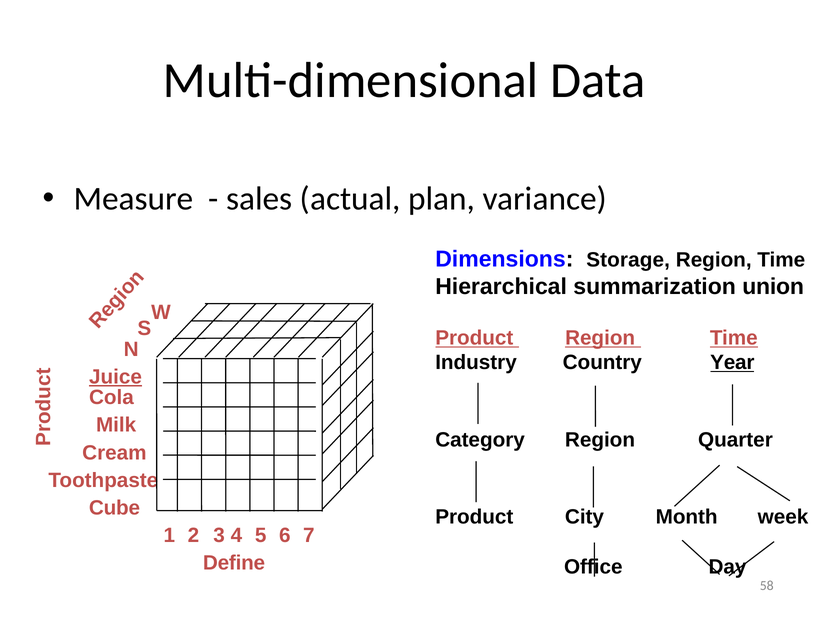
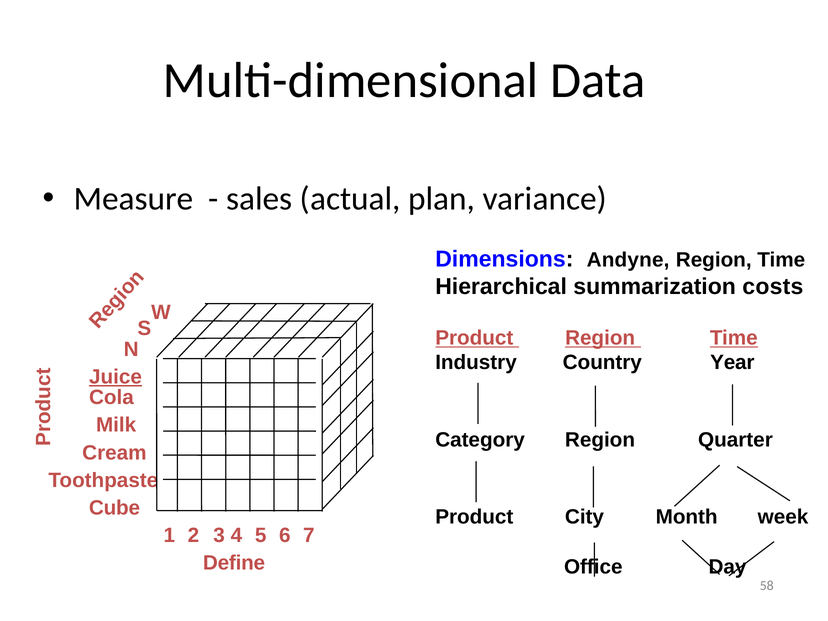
Storage: Storage -> Andyne (628, 260)
union: union -> costs (773, 287)
Year underline: present -> none (732, 363)
